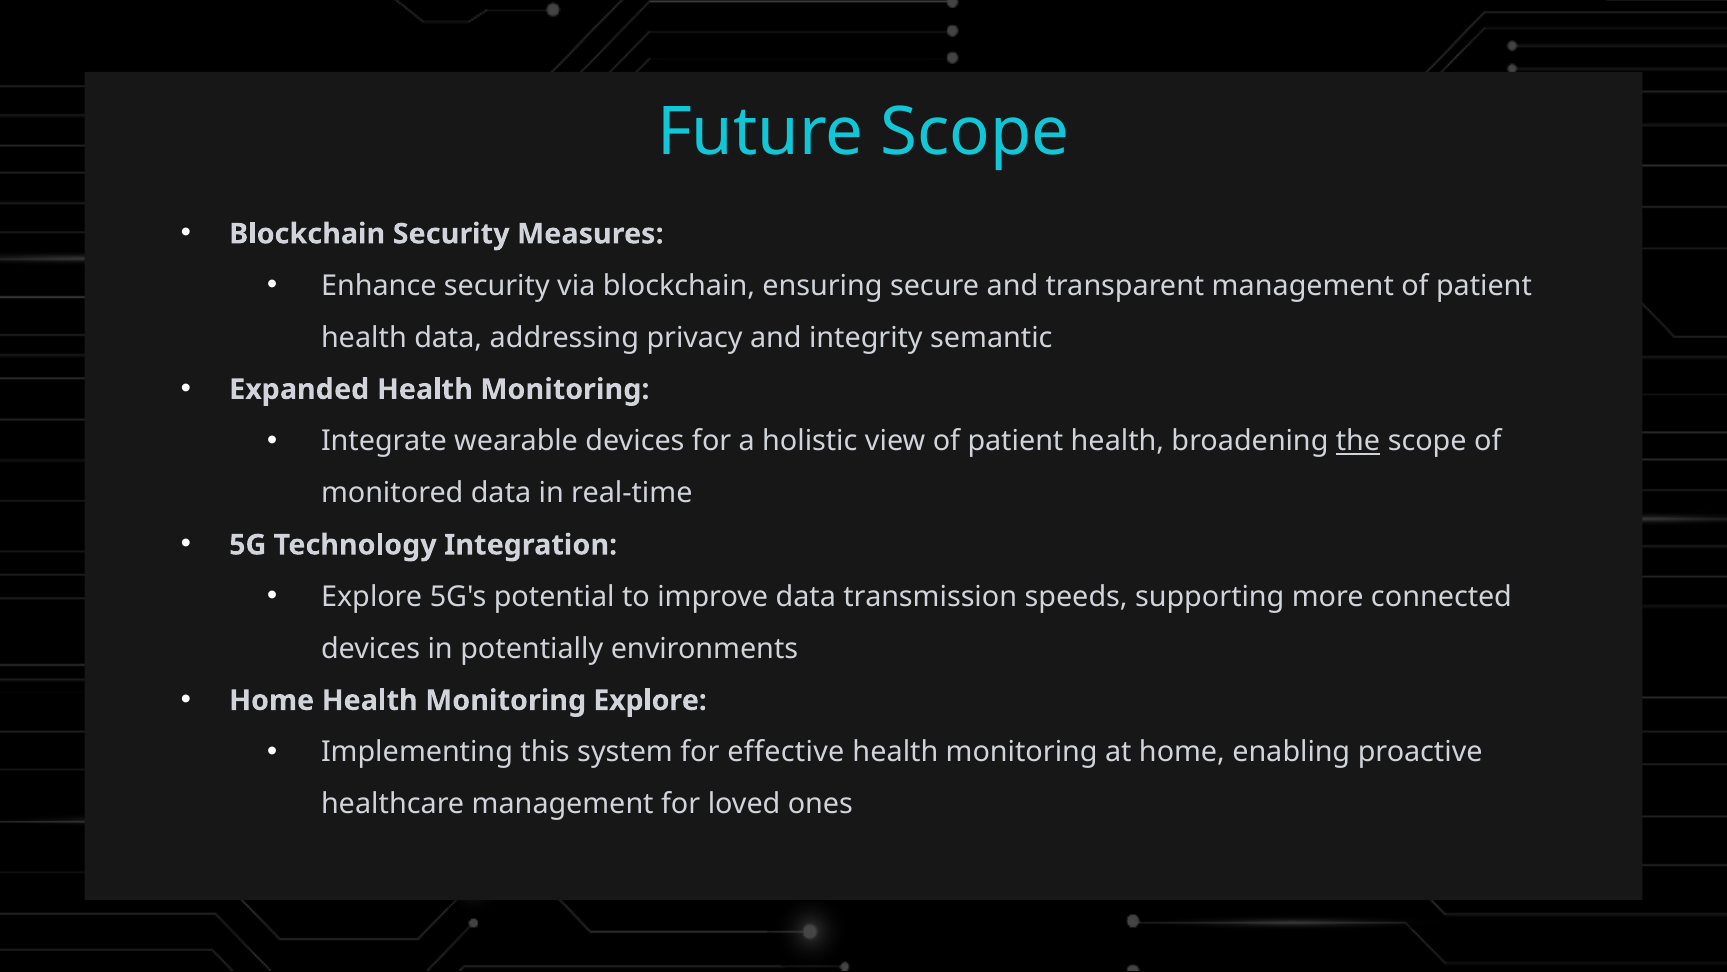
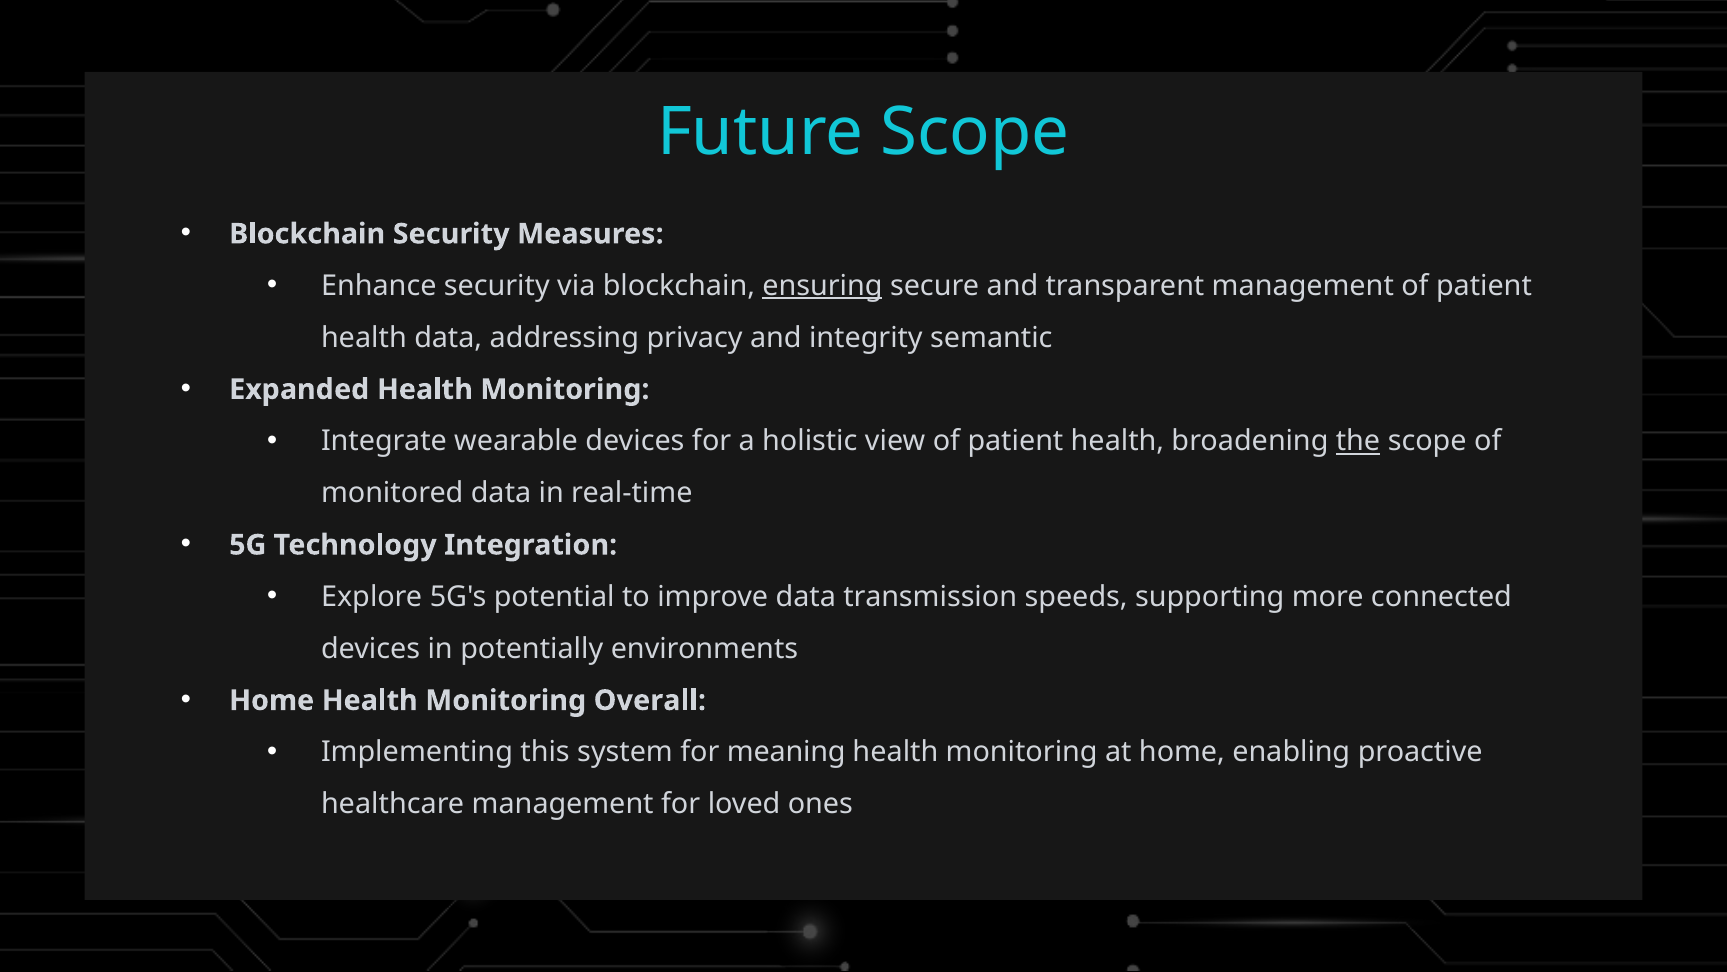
ensuring underline: none -> present (822, 286)
Monitoring Explore: Explore -> Overall (650, 700)
effective: effective -> meaning (786, 752)
